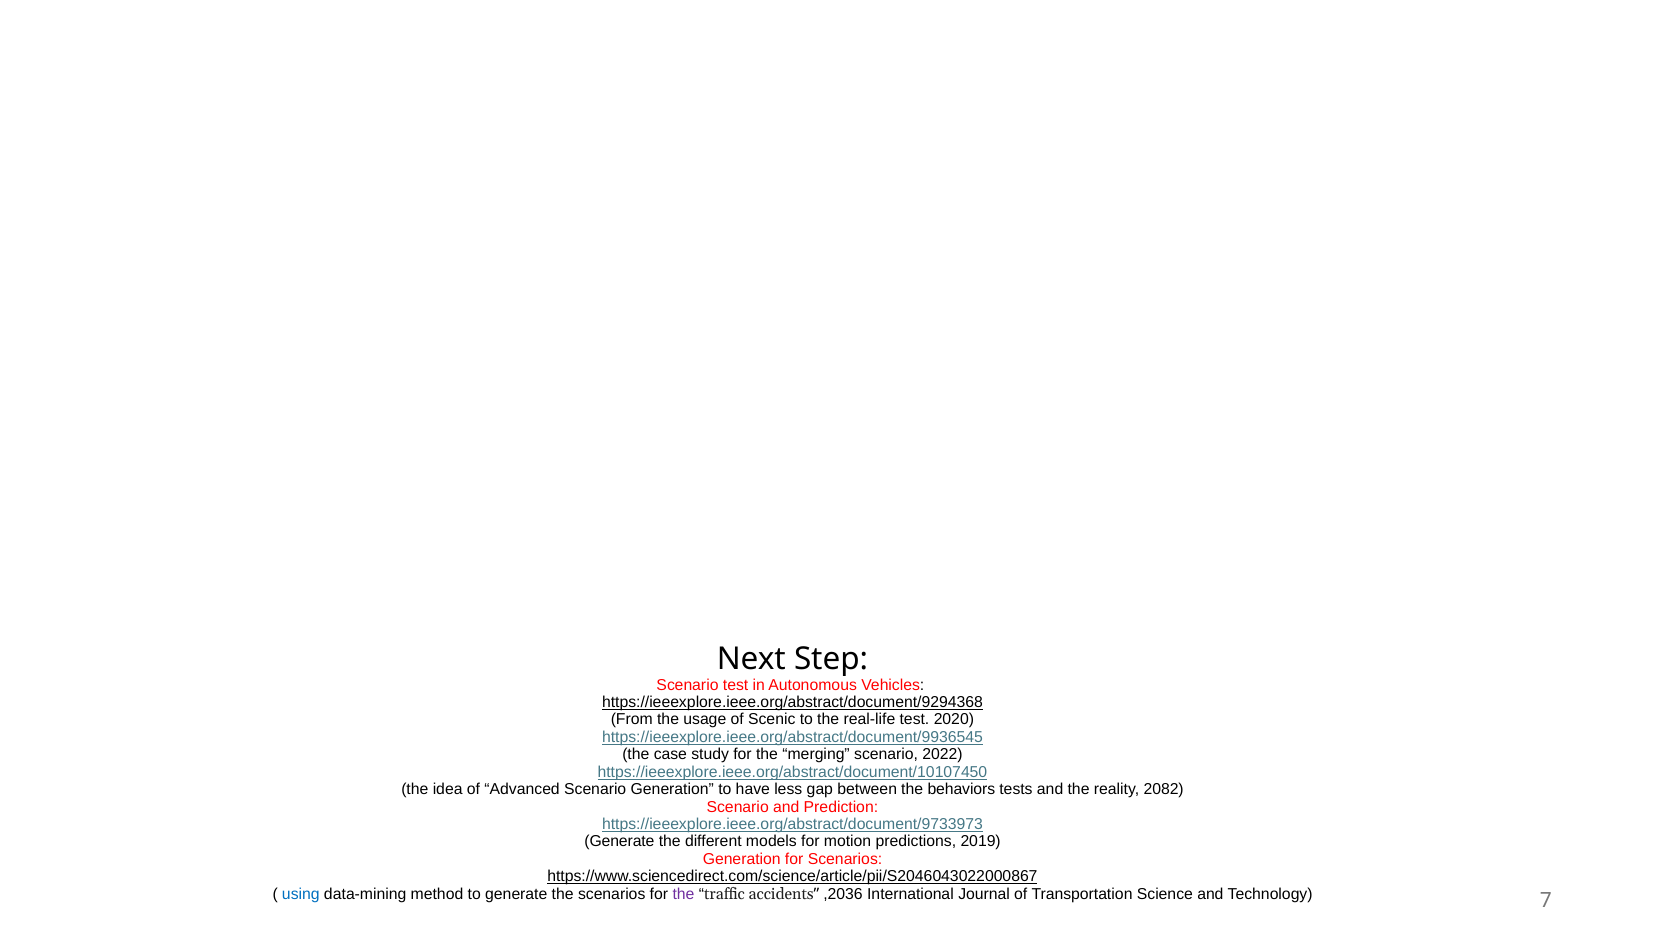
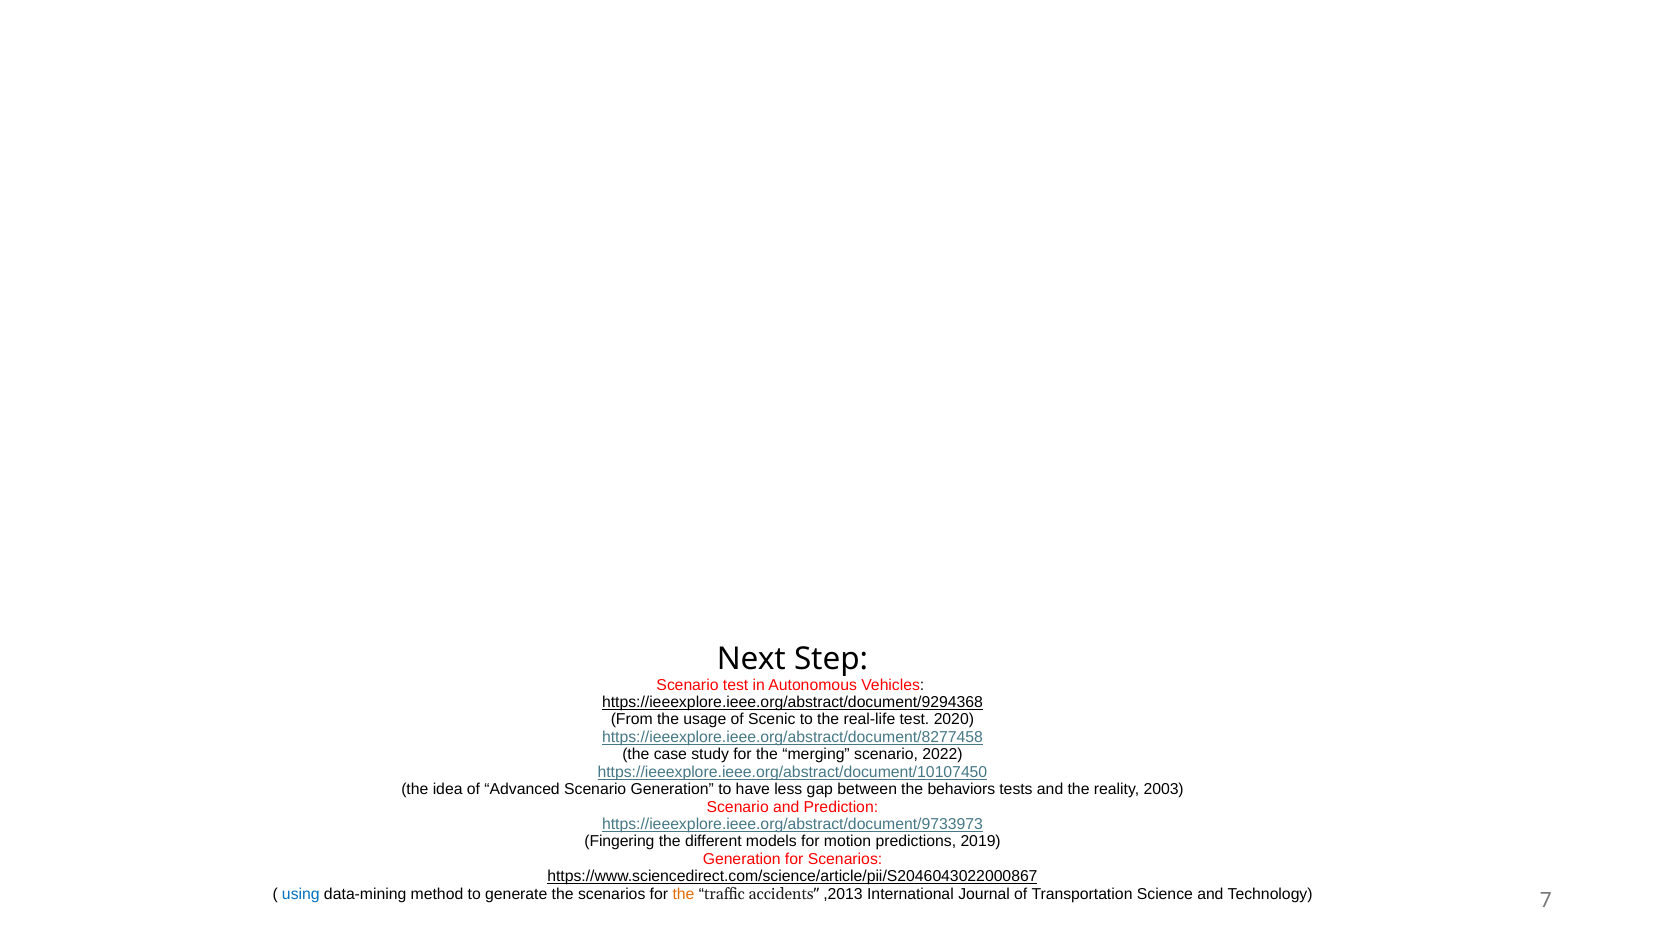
https://ieeexplore.ieee.org/abstract/document/9936545: https://ieeexplore.ieee.org/abstract/document/9936545 -> https://ieeexplore.ieee.org/abstract/document/8277458 (792, 737)
2082: 2082 -> 2003 (1164, 789)
Generate: Generate -> Fingering (619, 842)
the colour: purple -> orange (683, 894)
,2036: ,2036 -> ,2013 (843, 894)
